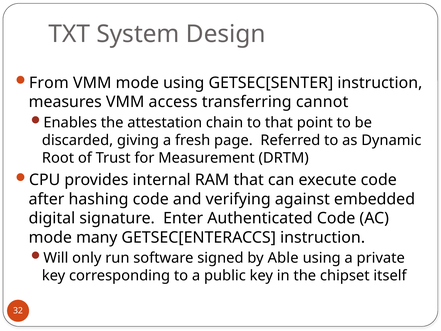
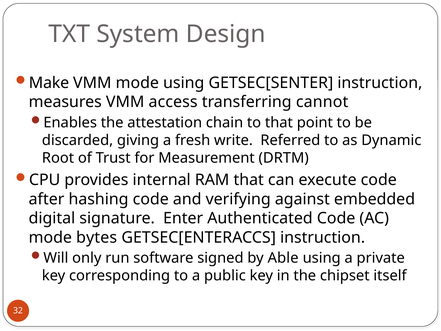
From: From -> Make (49, 83)
page: page -> write (233, 140)
many: many -> bytes (97, 237)
